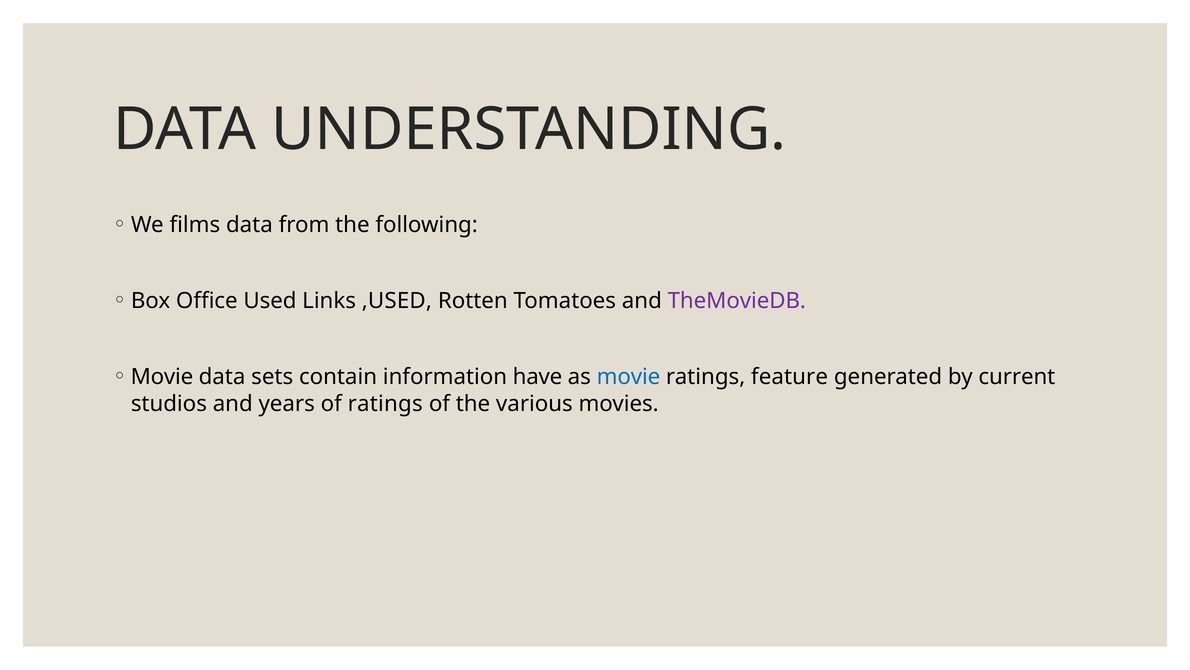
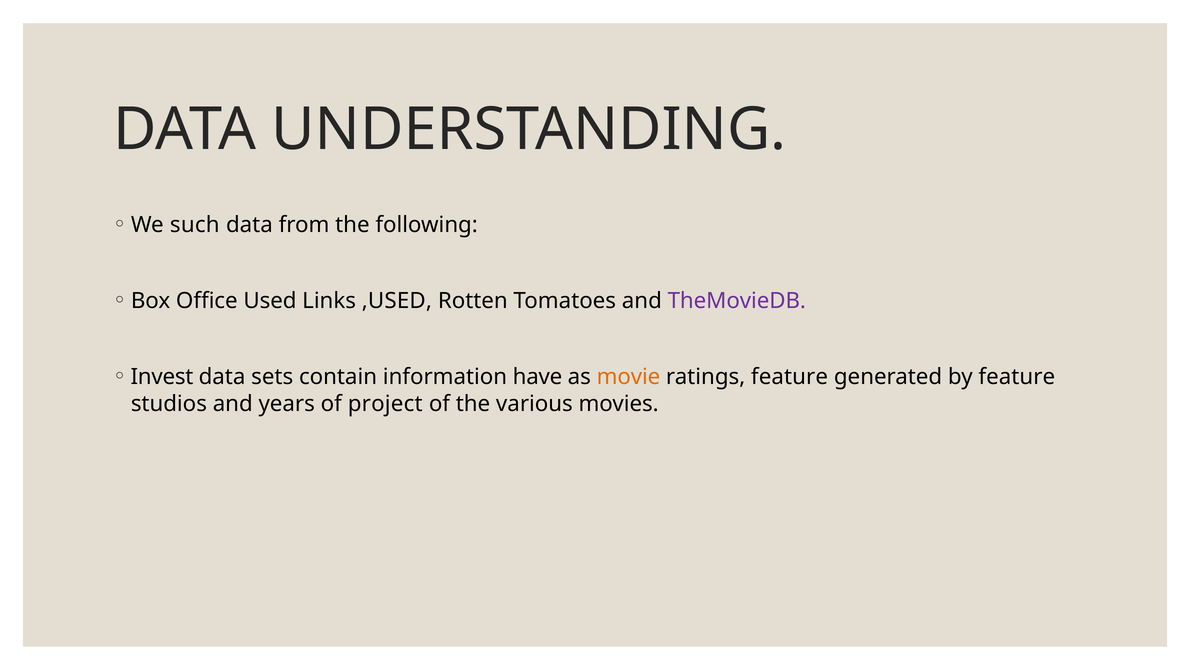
films: films -> such (195, 225)
Movie: Movie -> Invest (162, 376)
movie colour: blue -> orange (628, 376)
by current: current -> feature (1017, 376)
of ratings: ratings -> project (385, 403)
